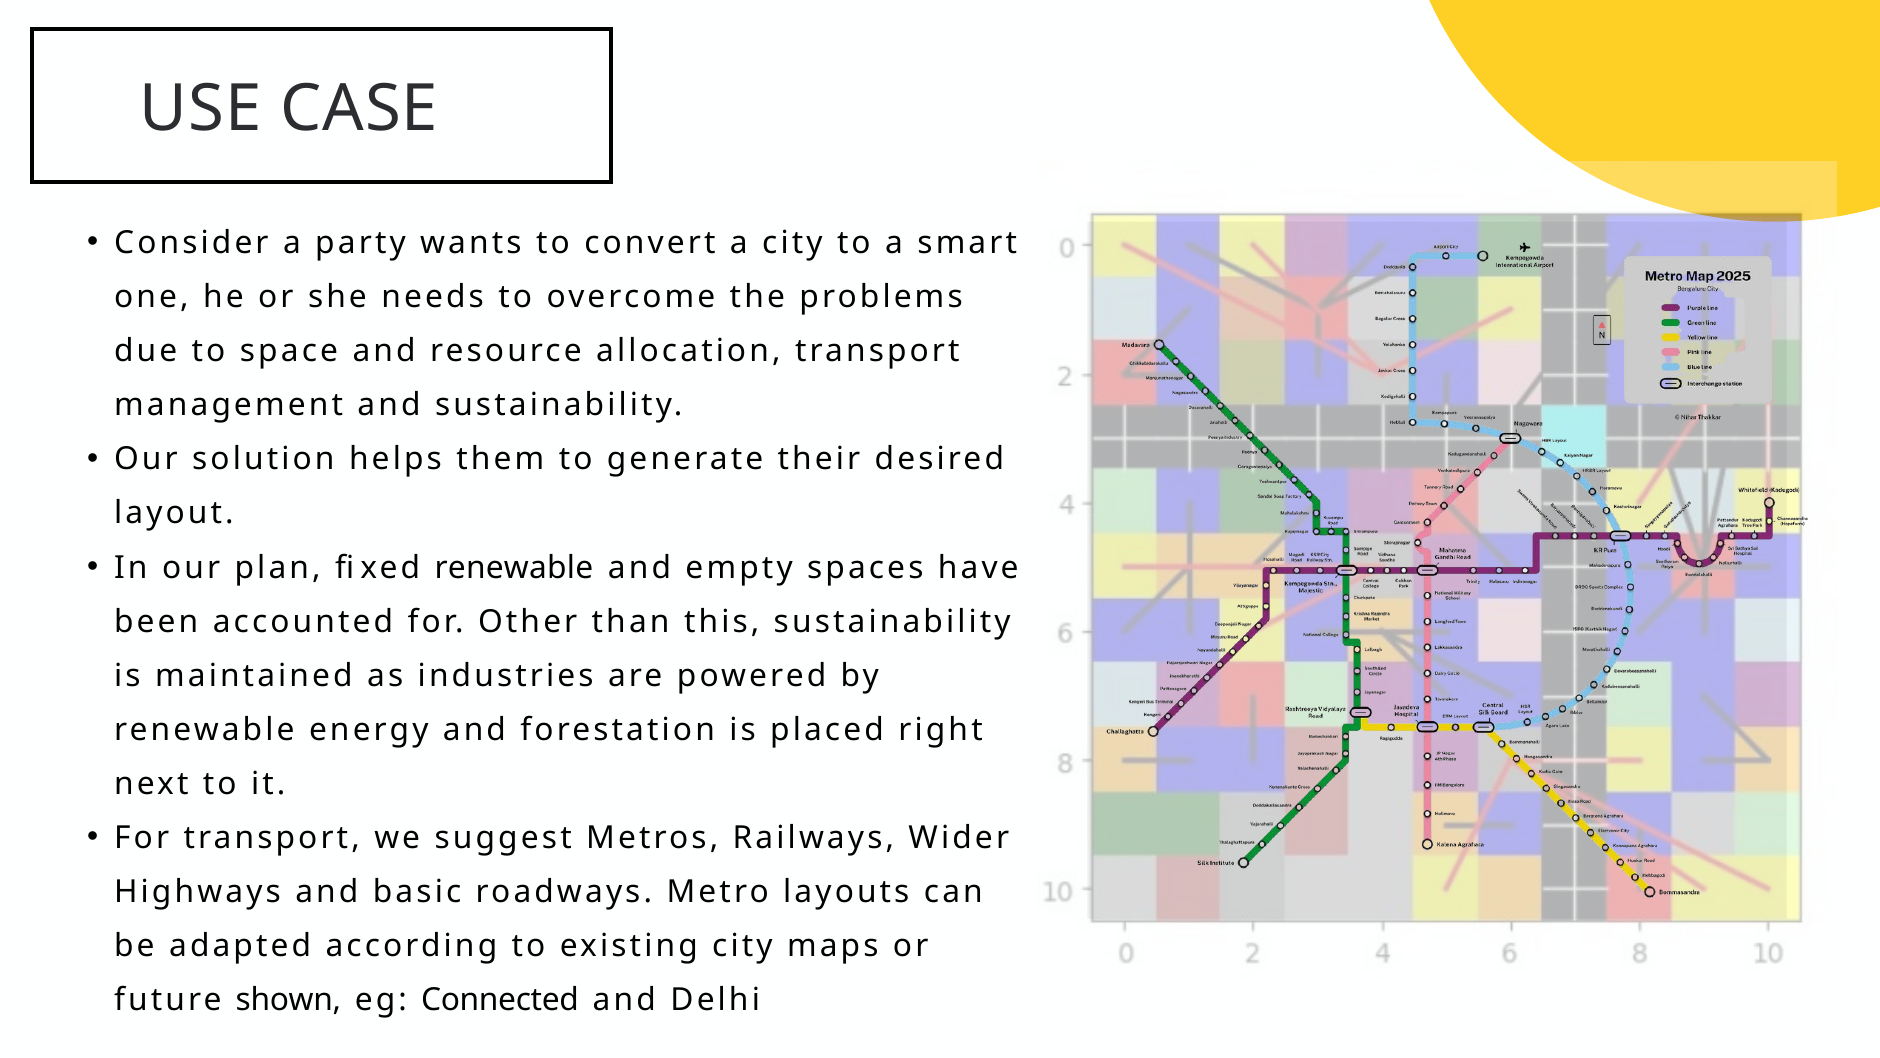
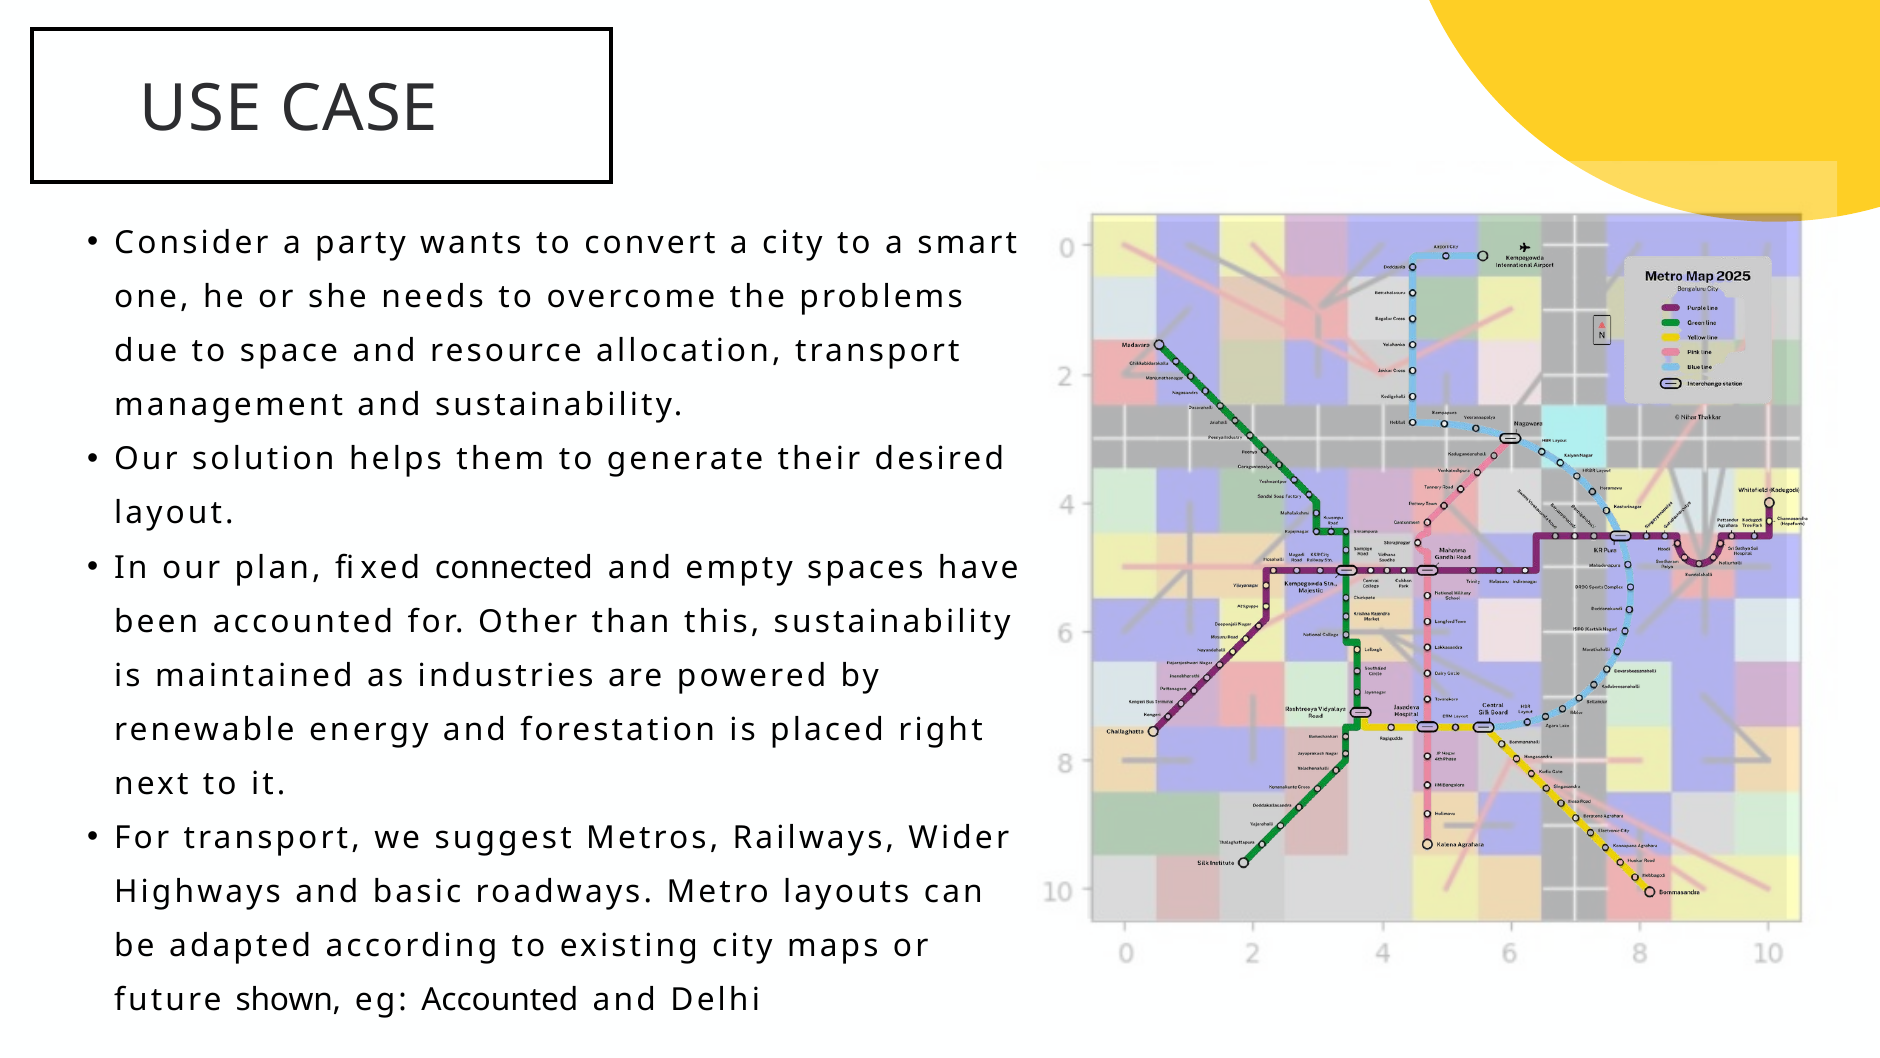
fixed renewable: renewable -> connected (514, 567)
eg Connected: Connected -> Accounted (500, 1000)
